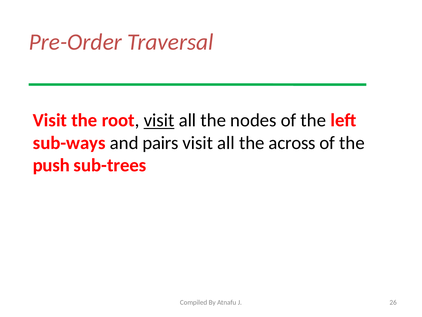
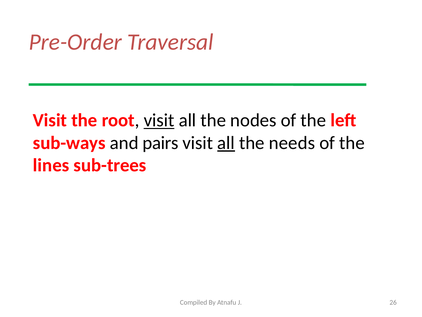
all underline: none -> present (226, 143)
across: across -> needs (292, 143)
push: push -> lines (51, 165)
